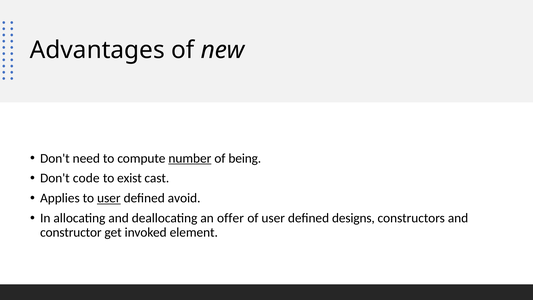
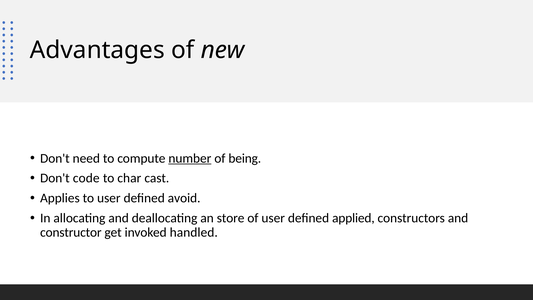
exist: exist -> char (129, 178)
user underline: present -> none (109, 198)
offer: offer -> store (231, 218)
designs: designs -> applied (353, 218)
element: element -> handled (194, 232)
